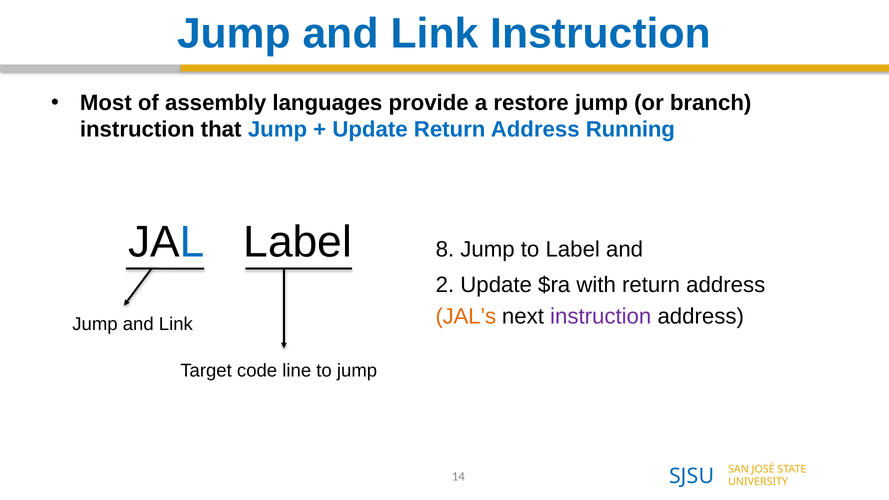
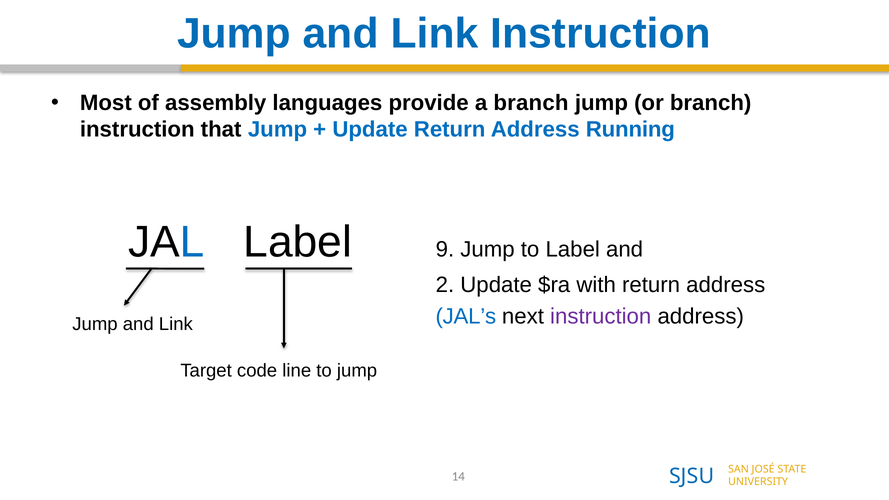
a restore: restore -> branch (531, 103)
8: 8 -> 9 (445, 250)
JAL’s colour: orange -> blue (466, 316)
